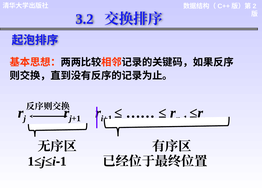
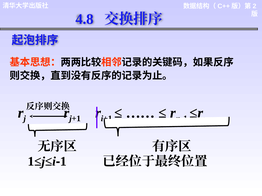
3.2: 3.2 -> 4.8 (84, 19)
